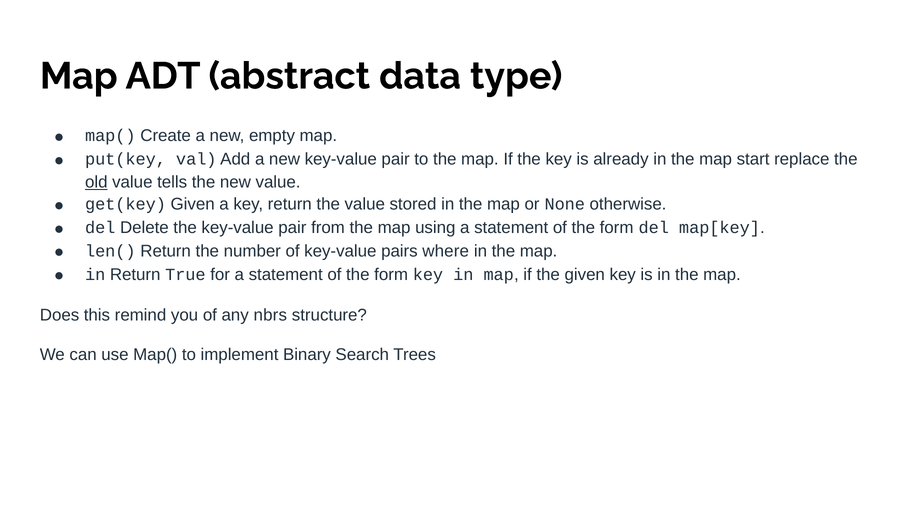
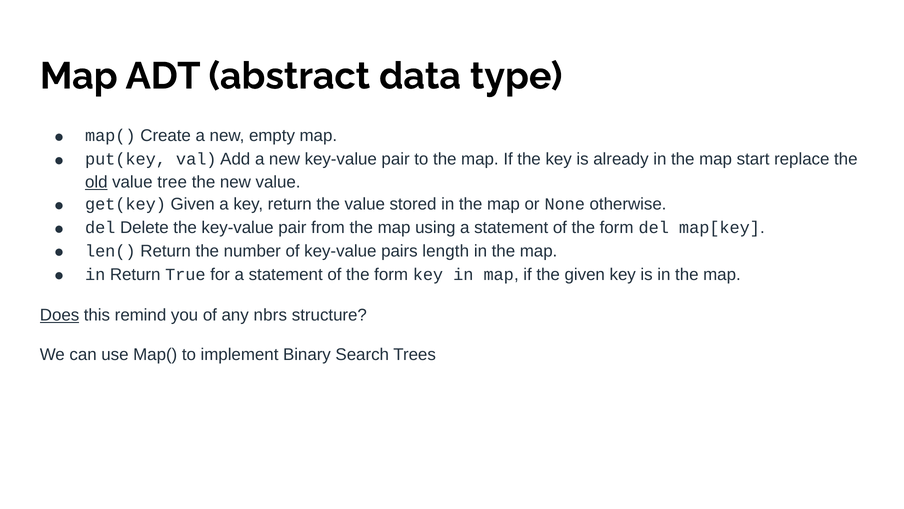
tells: tells -> tree (172, 182)
where: where -> length (446, 251)
Does underline: none -> present (60, 315)
